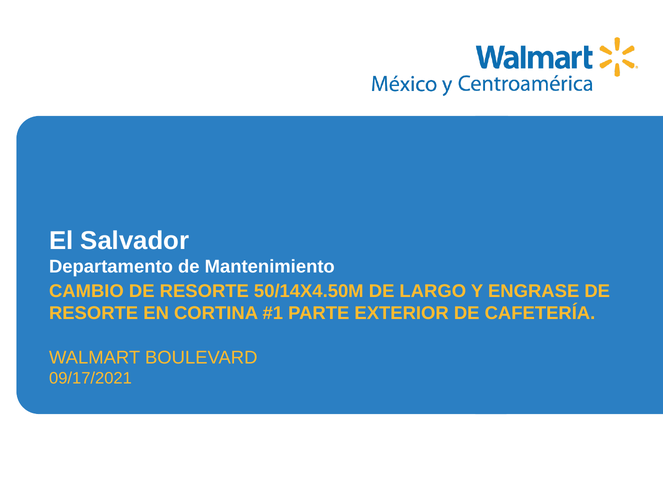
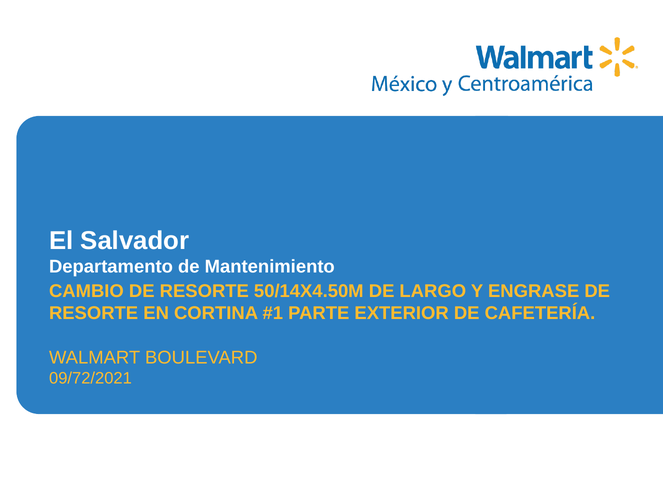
09/17/2021: 09/17/2021 -> 09/72/2021 (90, 379)
